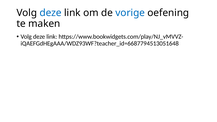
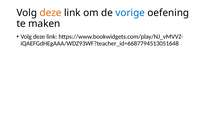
deze colour: blue -> orange (51, 13)
